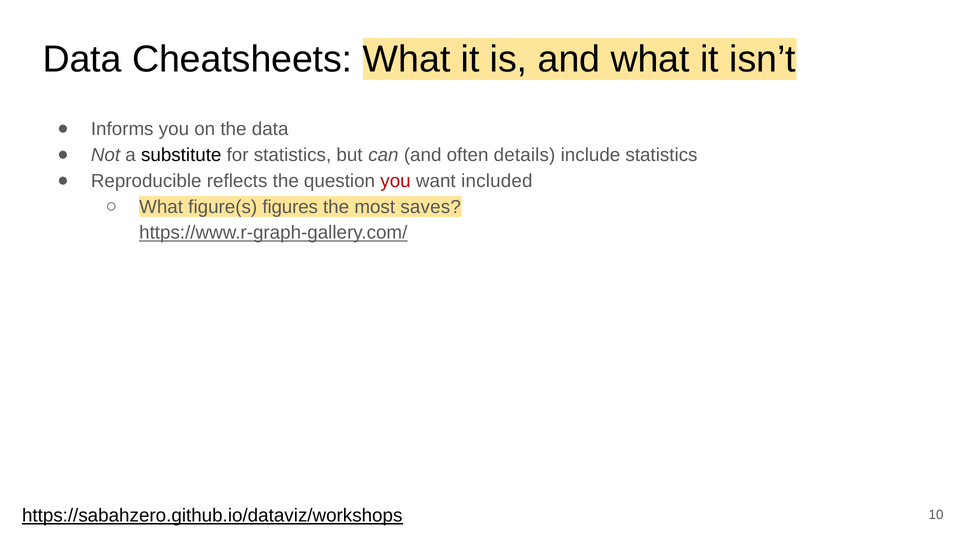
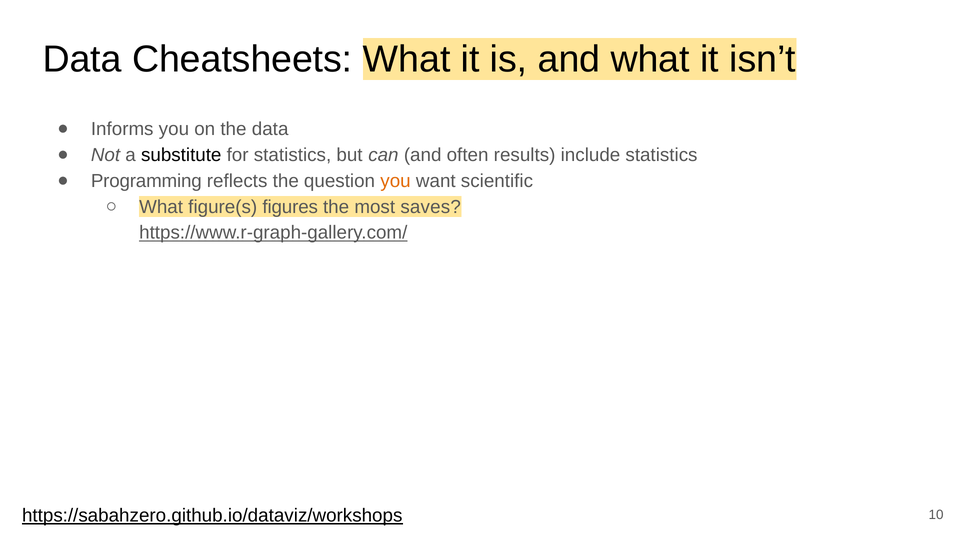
details: details -> results (525, 155)
Reproducible: Reproducible -> Programming (146, 181)
you colour: red -> orange (396, 181)
included: included -> scientific (497, 181)
